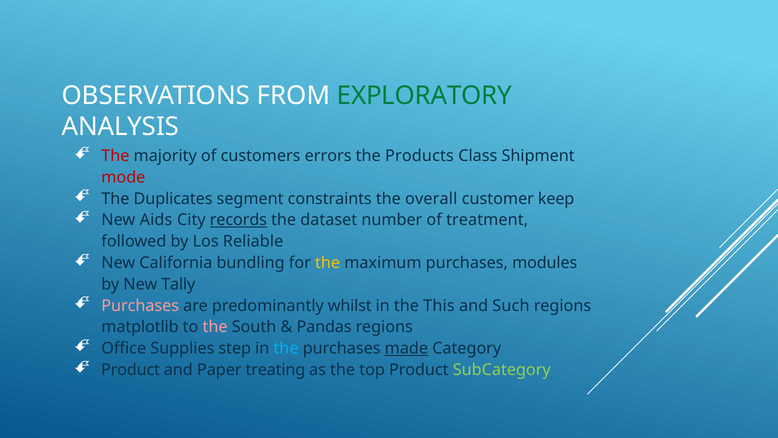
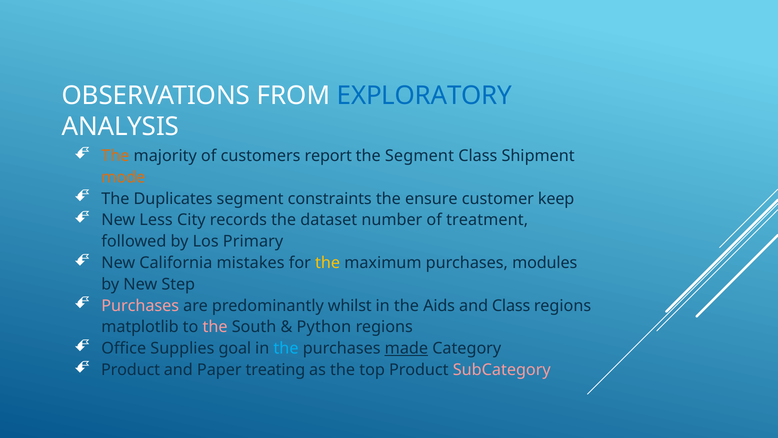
EXPLORATORY colour: green -> blue (424, 95)
The colour: red -> orange (115, 156)
errors: errors -> report (328, 156)
the Products: Products -> Segment (419, 156)
mode colour: red -> orange (123, 177)
overall: overall -> ensure (431, 199)
Aids: Aids -> Less (156, 220)
records underline: present -> none (238, 220)
Reliable: Reliable -> Primary (253, 241)
bundling: bundling -> mistakes (251, 263)
Tally: Tally -> Step (178, 284)
This: This -> Aids (439, 305)
and Such: Such -> Class (511, 305)
Pandas: Pandas -> Python (324, 327)
step: step -> goal (235, 348)
SubCategory colour: light green -> pink (502, 370)
